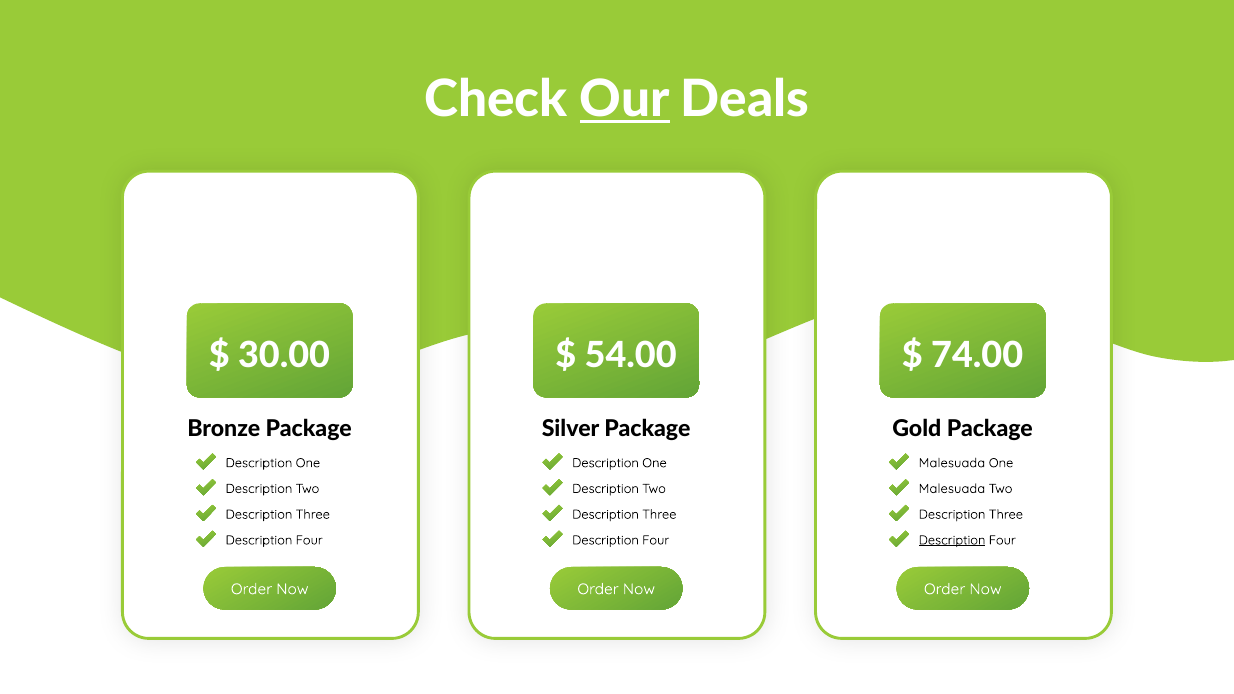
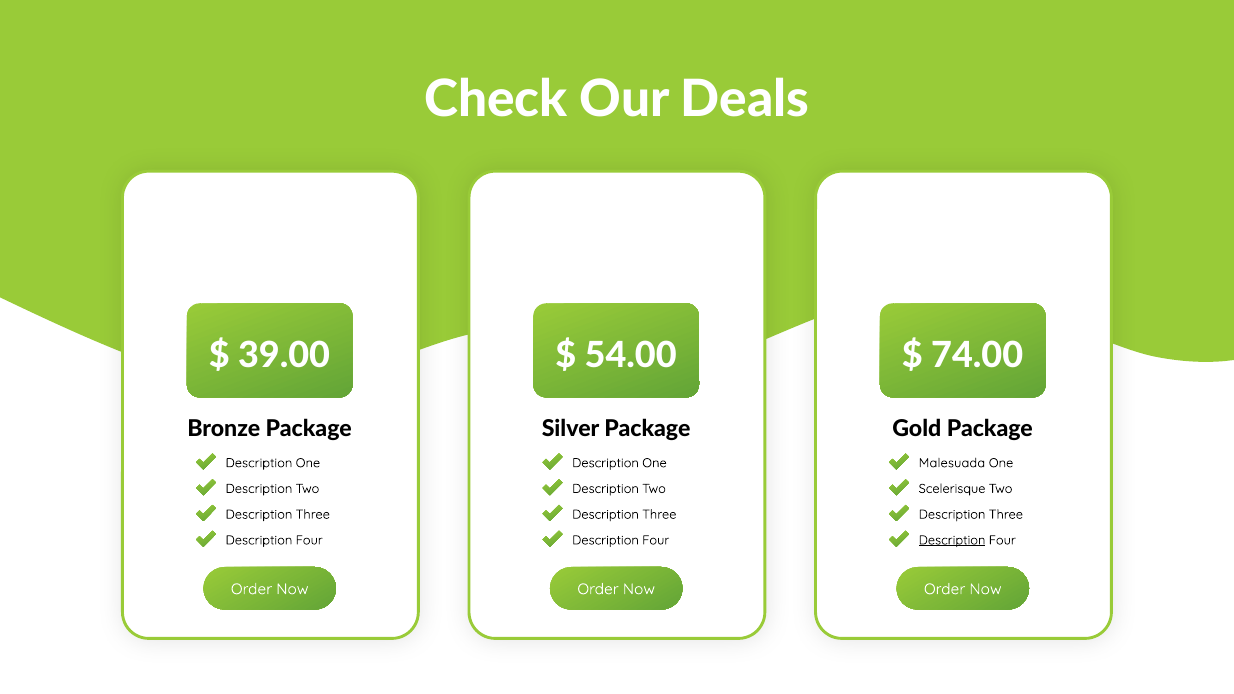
Our underline: present -> none (625, 100)
30.00: 30.00 -> 39.00 (284, 356)
Malesuada: Malesuada -> Scelerisque (952, 489)
